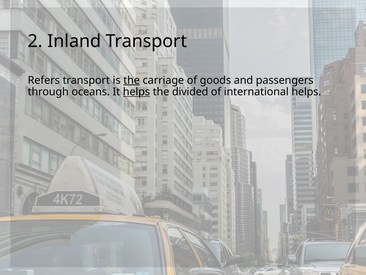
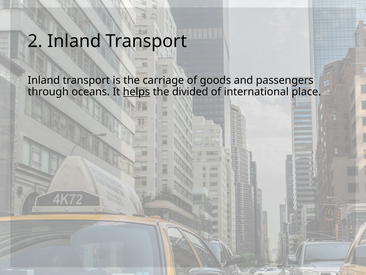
Refers: Refers -> Inland (44, 80)
the underline: present -> none (132, 80)
international helps: helps -> place (306, 92)
